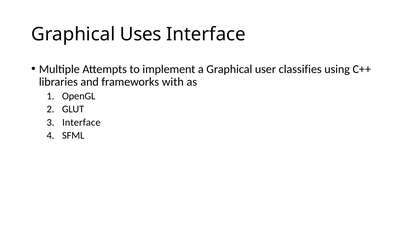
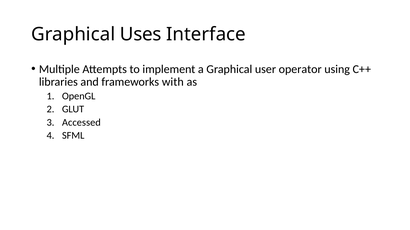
classifies: classifies -> operator (300, 69)
Interface: Interface -> Accessed (81, 123)
